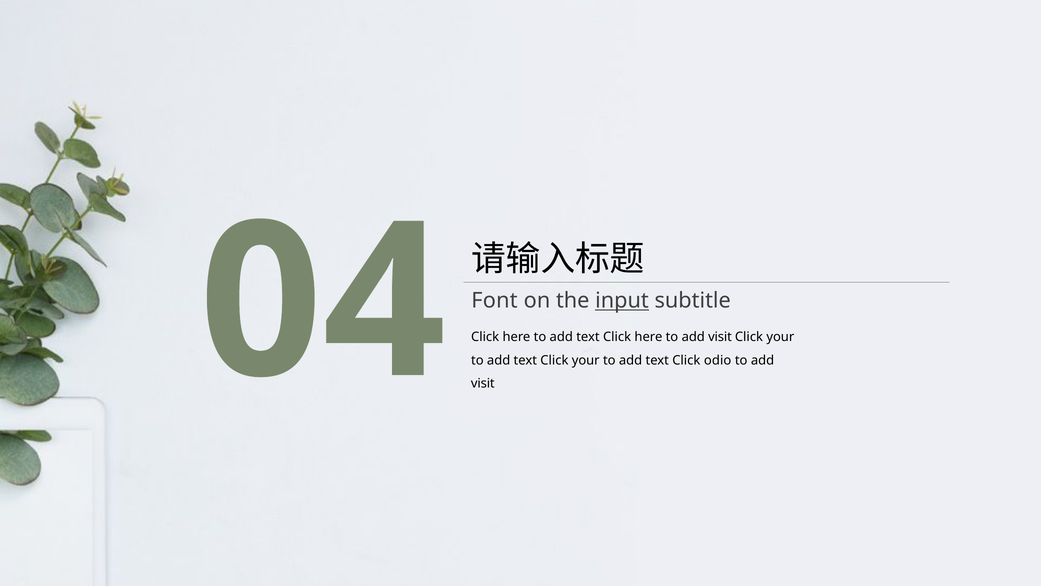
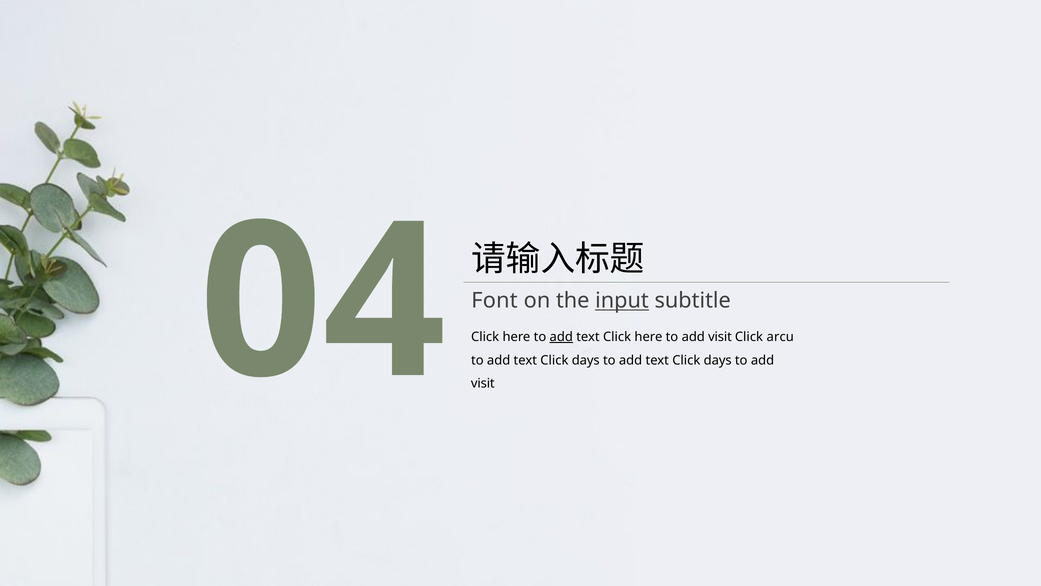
add underline: none -> present (561, 337)
your: your -> arcu (780, 337)
your: your -> days (586, 360)
odio: odio -> days (718, 360)
